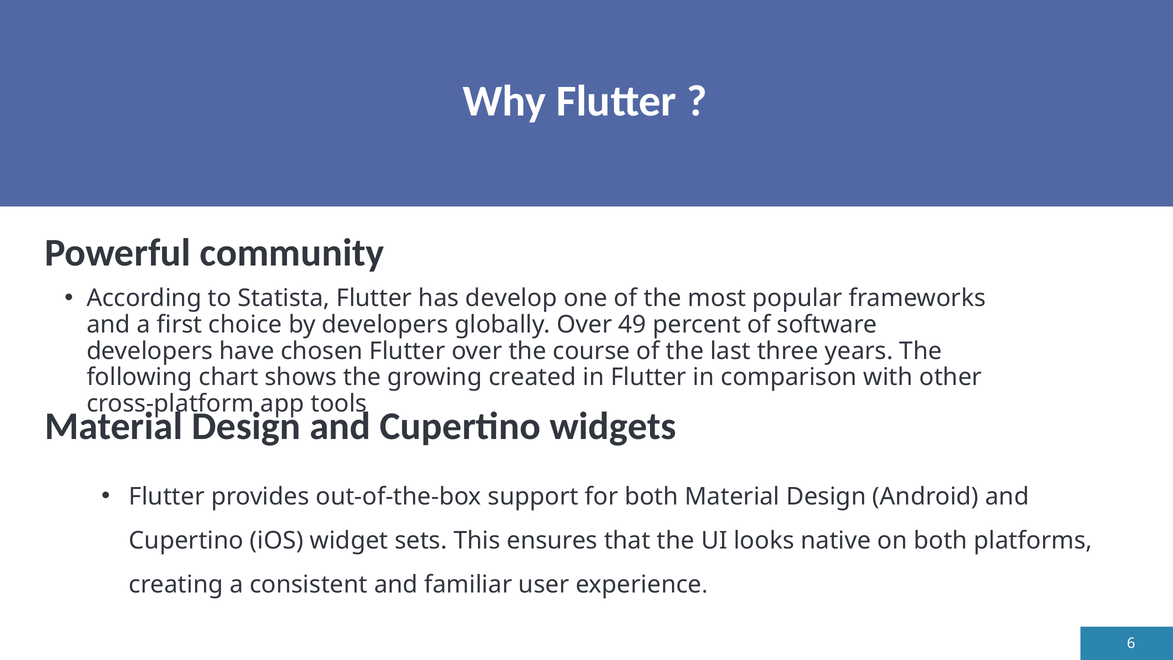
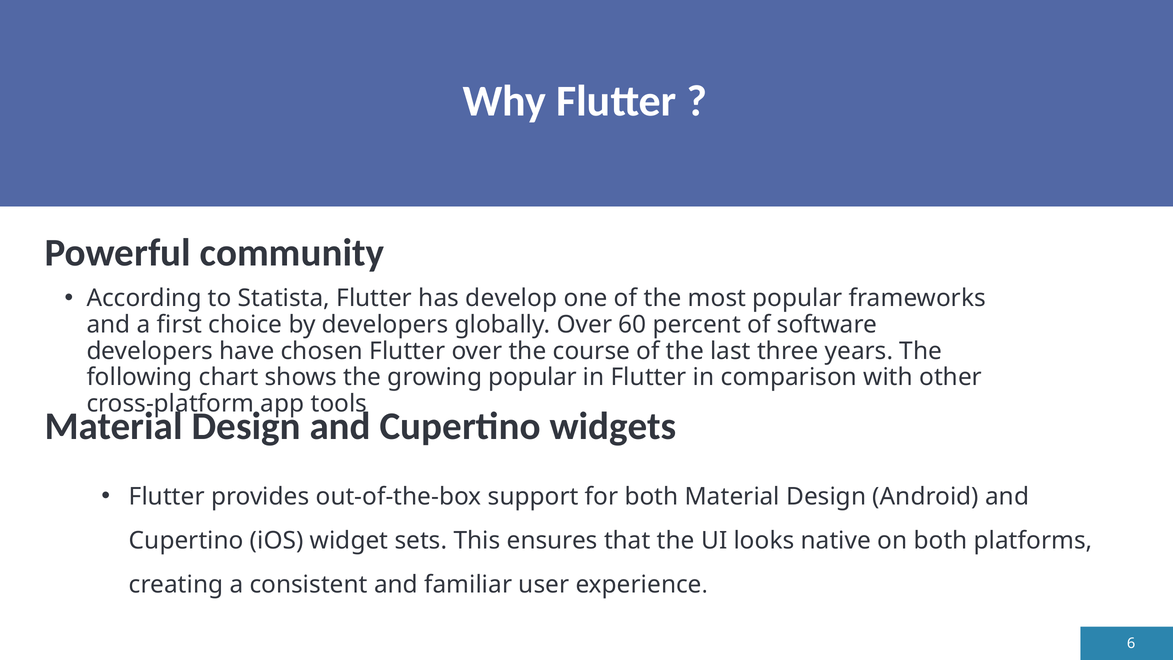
49: 49 -> 60 (632, 325)
growing created: created -> popular (533, 377)
